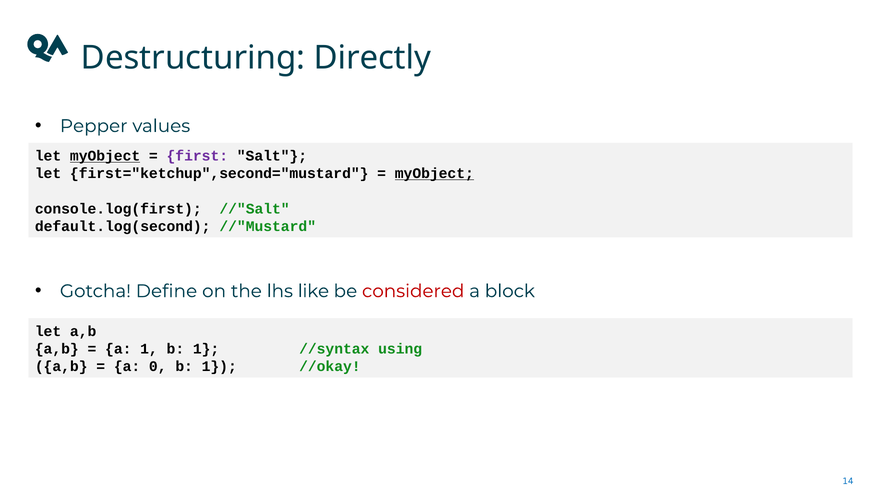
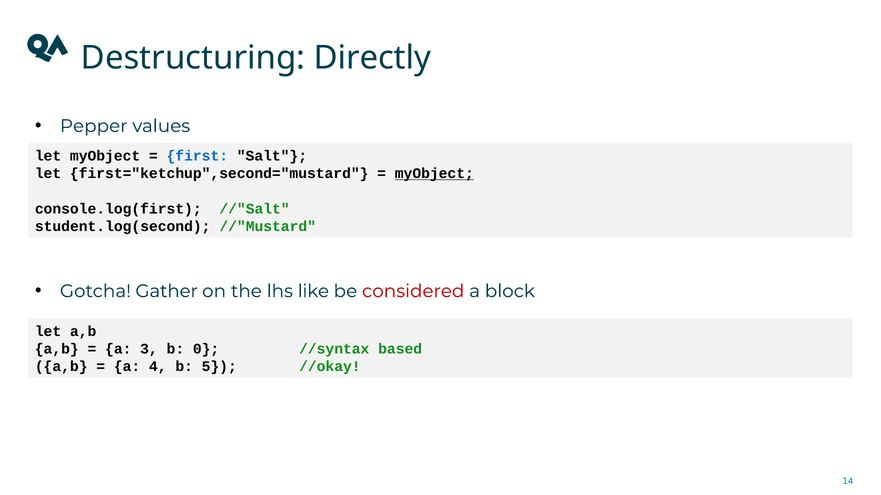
myObject underline: present -> none (105, 156)
first colour: purple -> blue (197, 156)
default.log(second: default.log(second -> student.log(second (123, 227)
Define: Define -> Gather (167, 291)
a 1: 1 -> 3 (149, 349)
1: 1 -> 0 (206, 349)
using: using -> based (400, 349)
0: 0 -> 4 (158, 367)
1: 1 -> 5 (219, 367)
